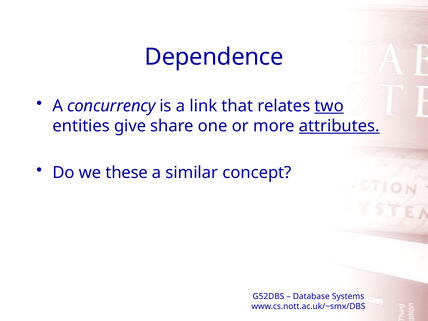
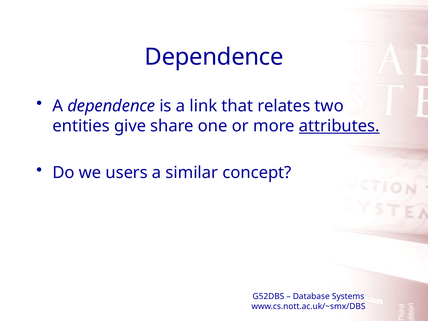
A concurrency: concurrency -> dependence (111, 106)
two underline: present -> none (329, 106)
these: these -> users (127, 173)
